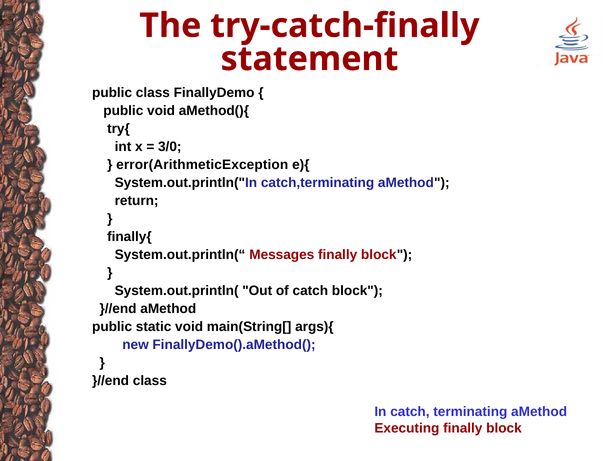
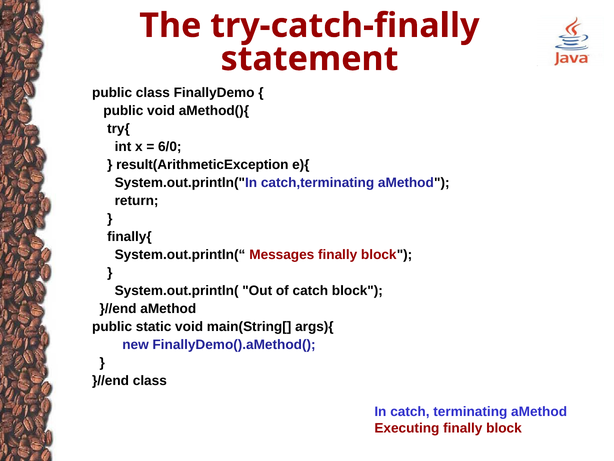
3/0: 3/0 -> 6/0 (170, 147)
error(ArithmeticException: error(ArithmeticException -> result(ArithmeticException (202, 165)
